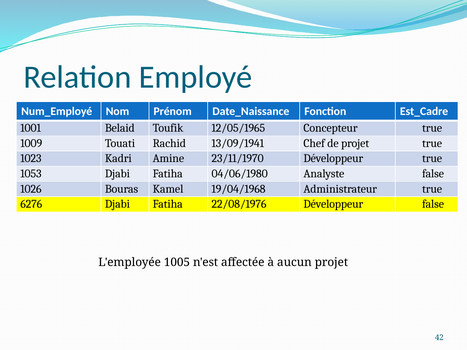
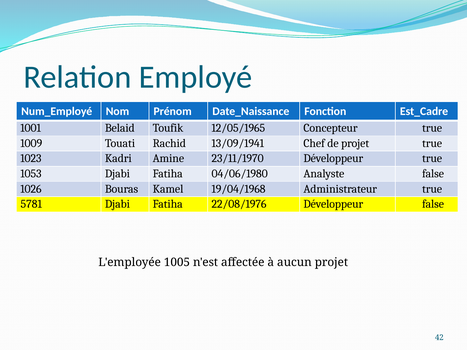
6276: 6276 -> 5781 (31, 204)
